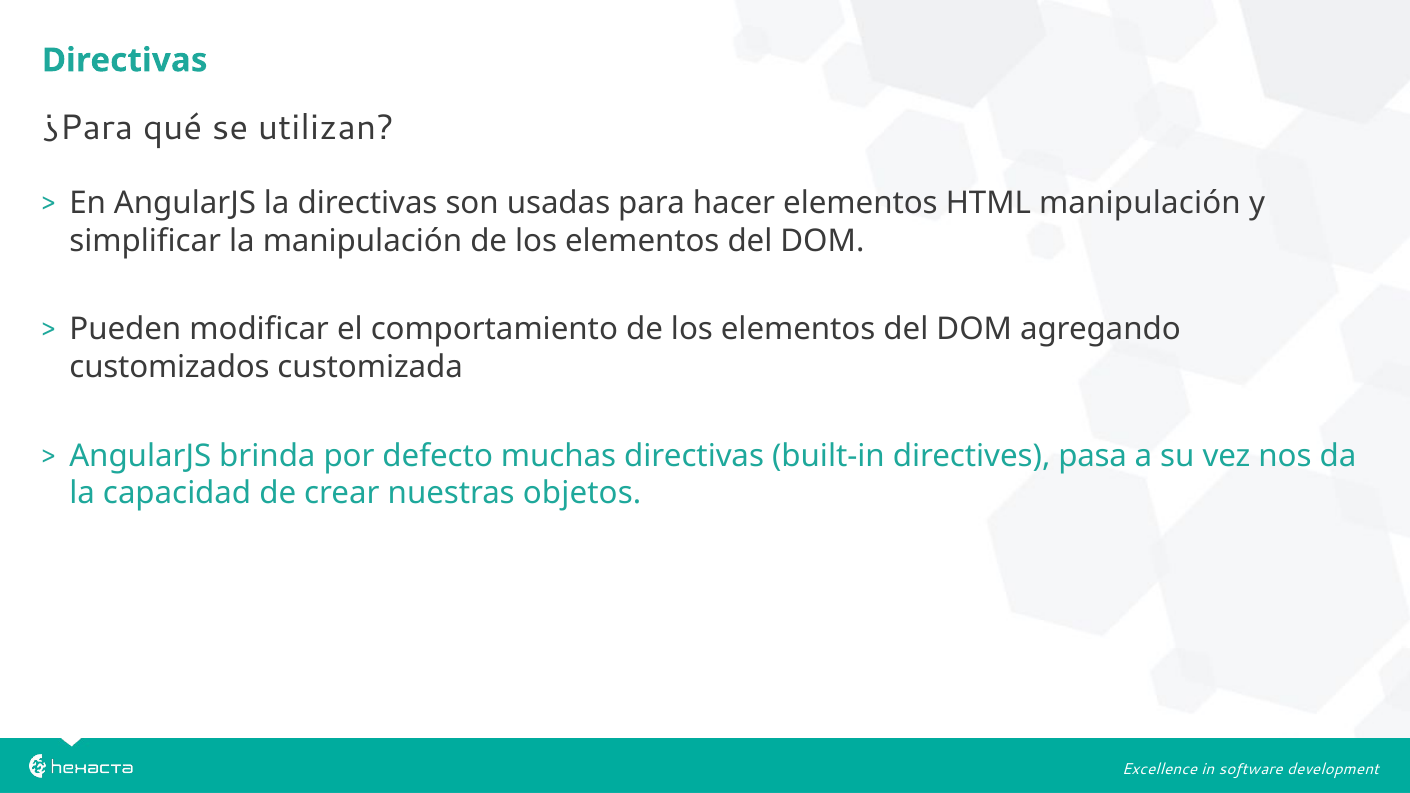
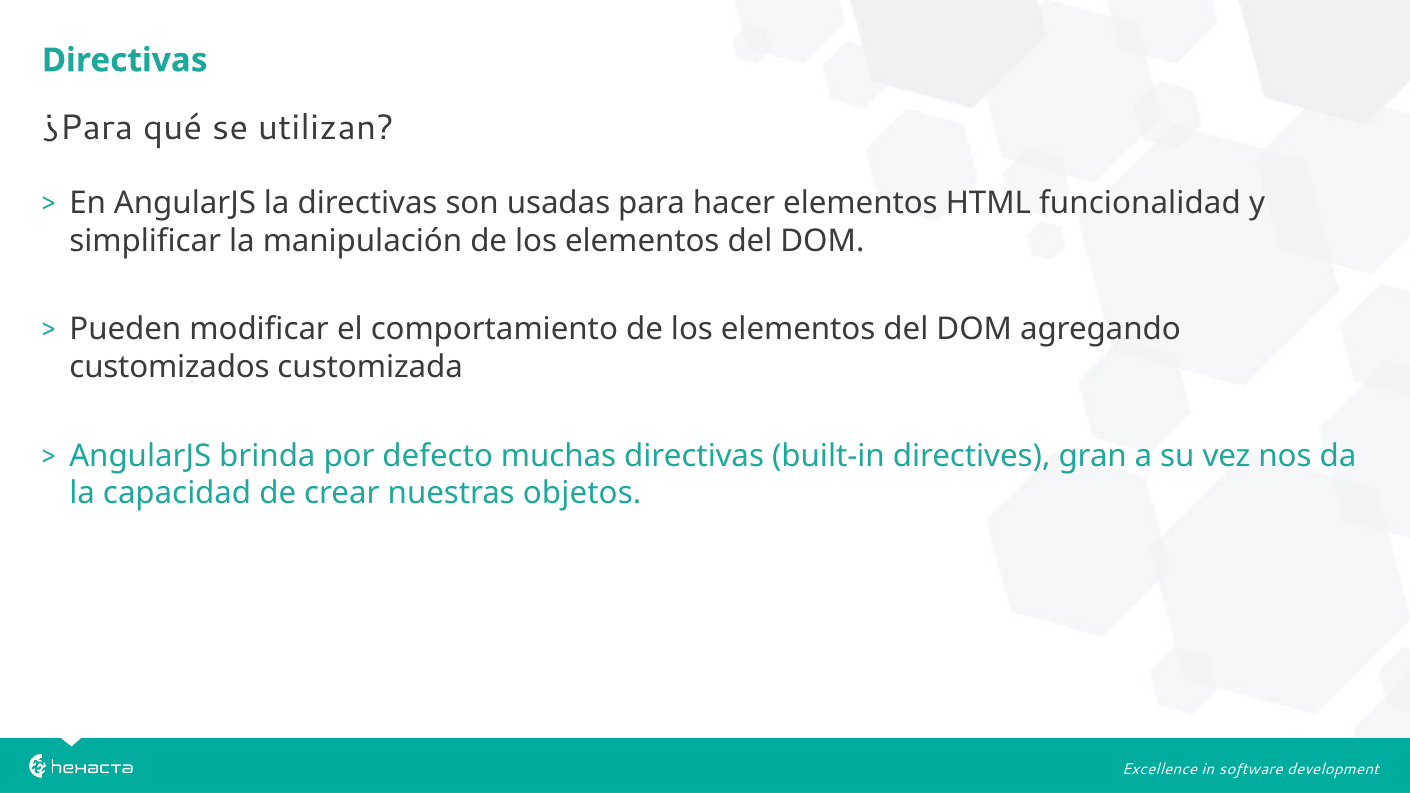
HTML manipulación: manipulación -> funcionalidad (1140, 203)
pasa: pasa -> gran (1093, 456)
